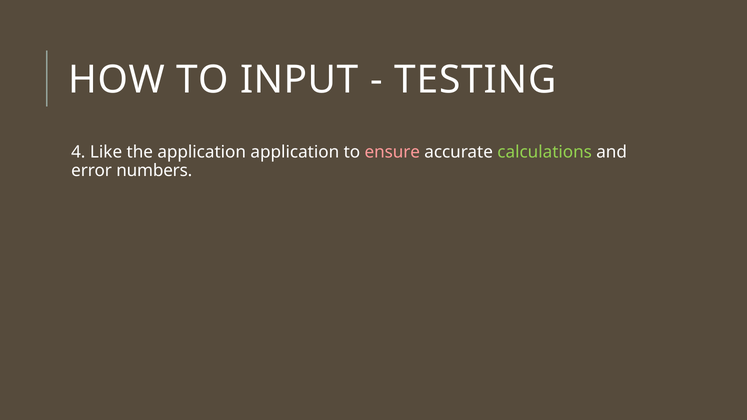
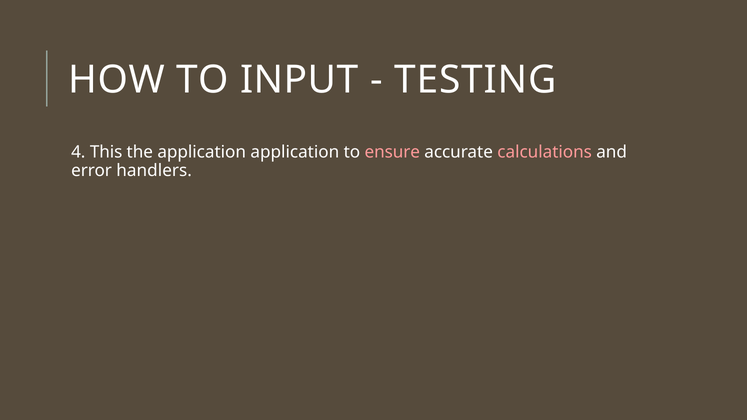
Like: Like -> This (106, 152)
calculations colour: light green -> pink (545, 152)
numbers: numbers -> handlers (154, 170)
